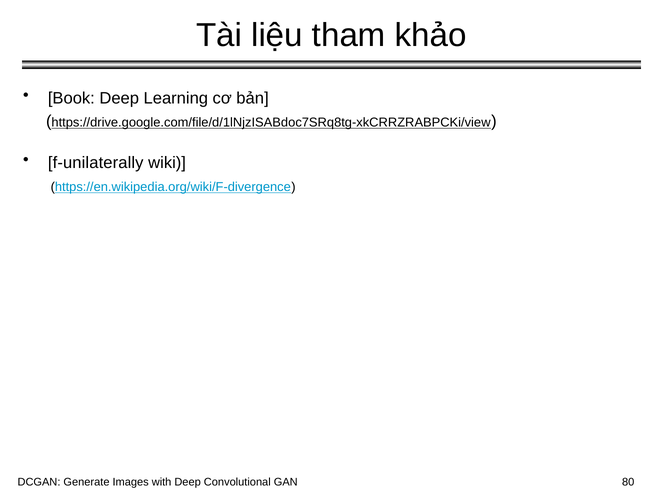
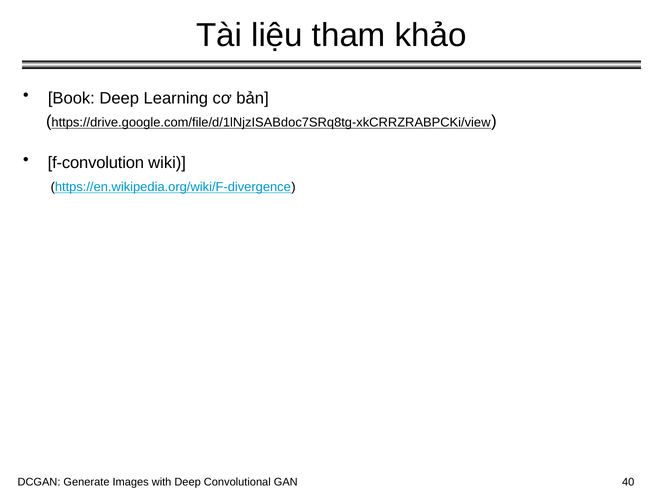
f-unilaterally: f-unilaterally -> f-convolution (96, 163)
80: 80 -> 40 (628, 483)
